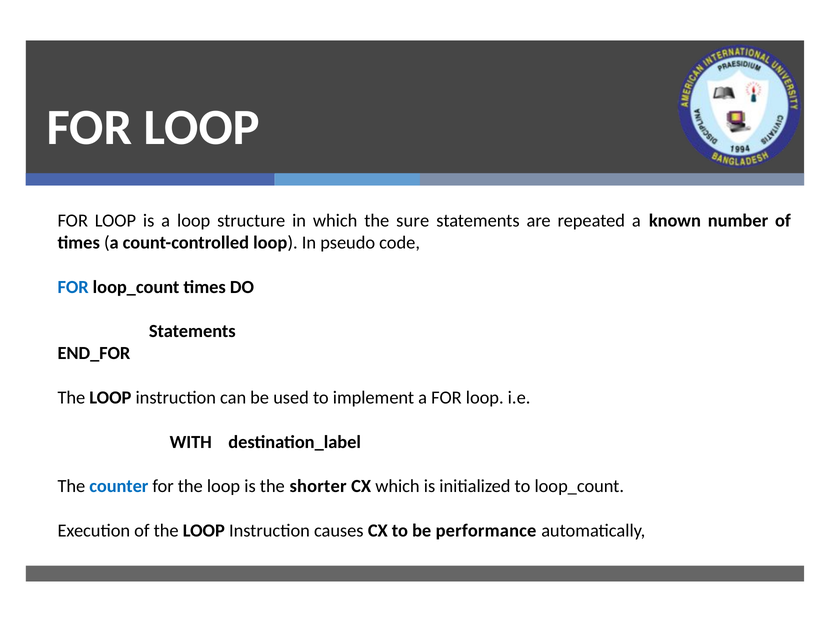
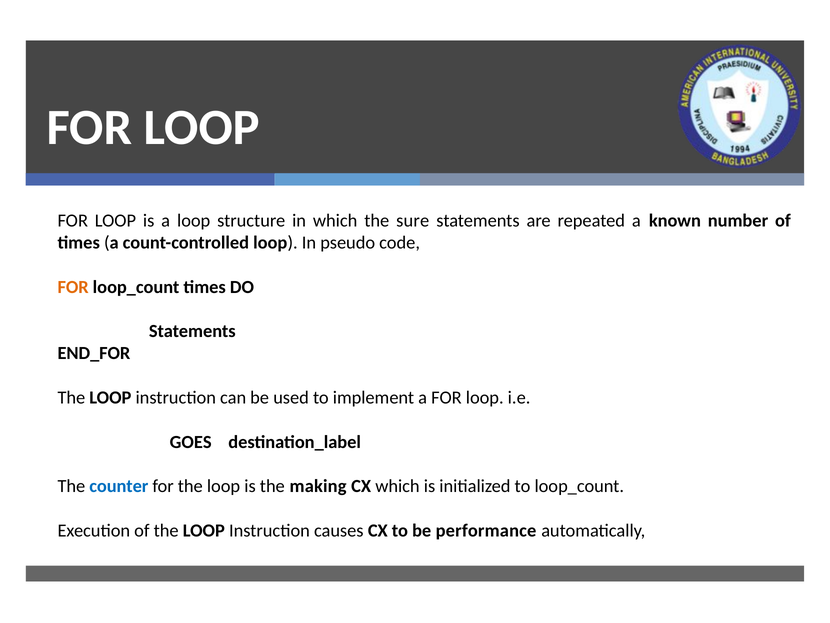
FOR colour: blue -> orange (73, 287)
WITH: WITH -> GOES (191, 442)
shorter: shorter -> making (318, 486)
